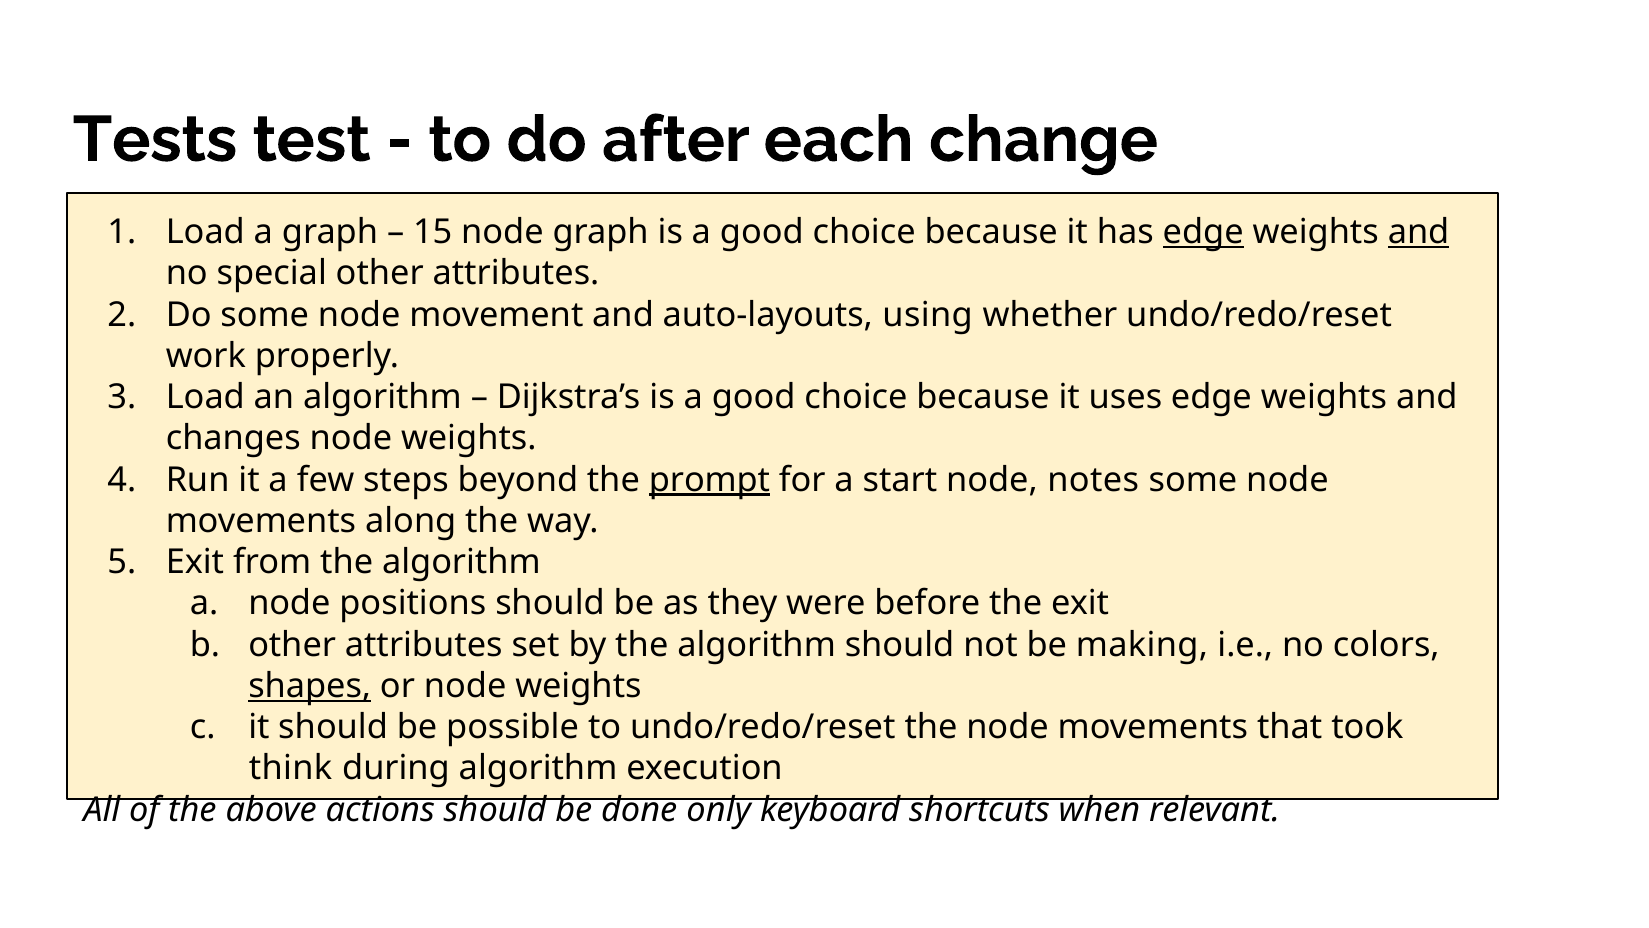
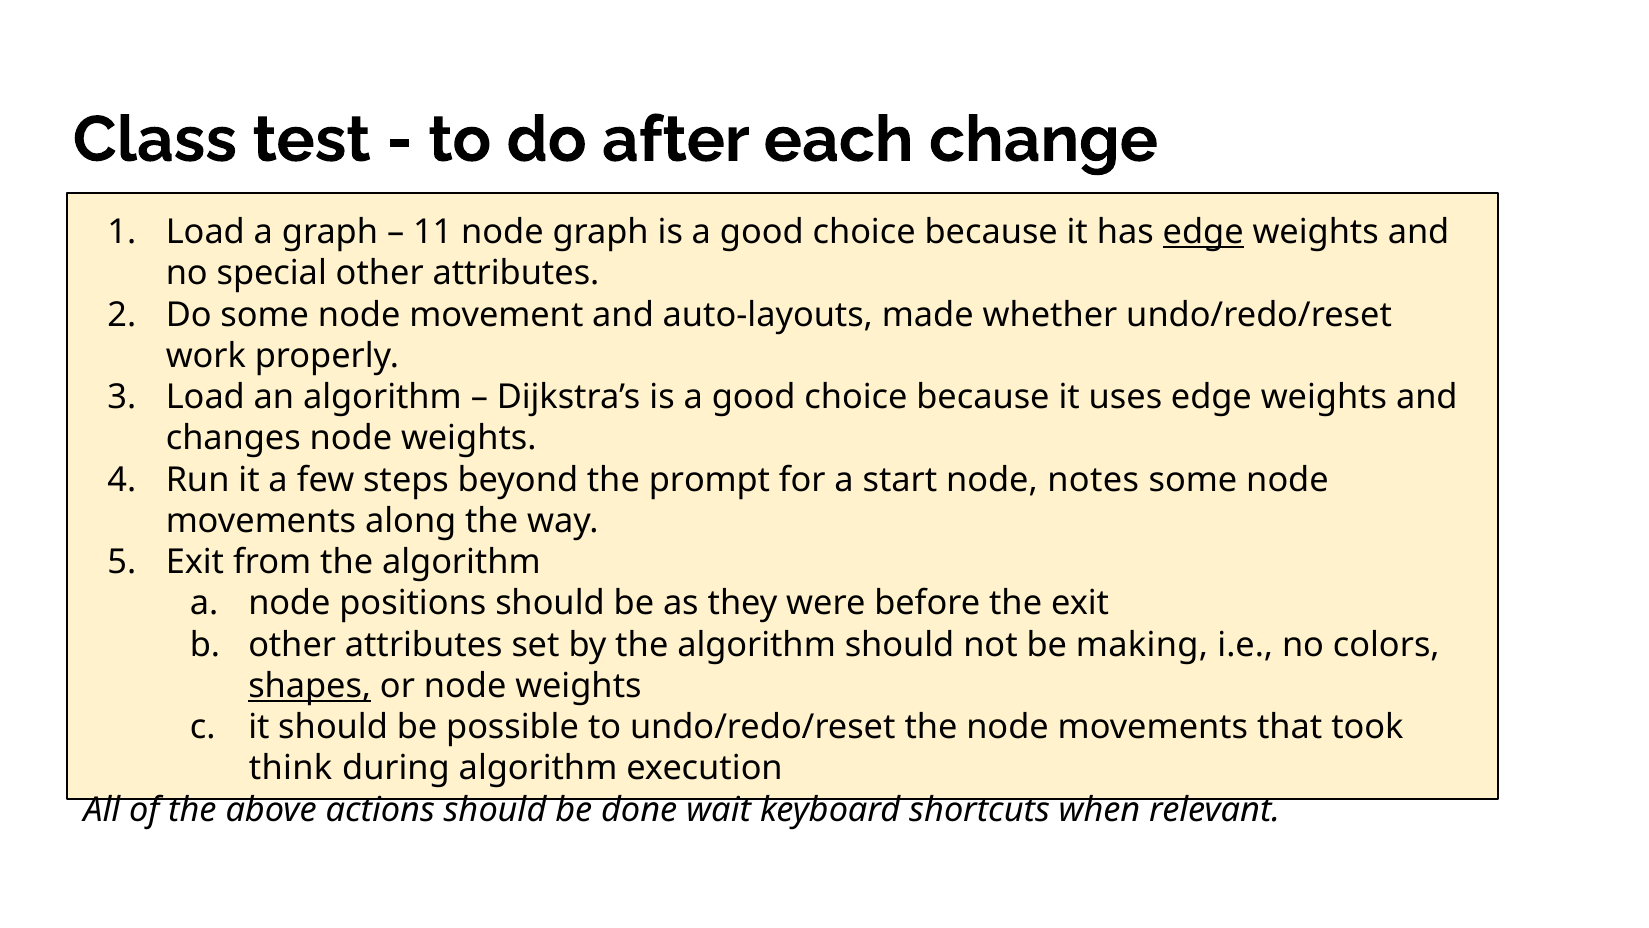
Tests: Tests -> Class (155, 140)
15: 15 -> 11 (433, 232)
and underline: present -> none (1419, 232)
using: using -> made (928, 315)
prompt underline: present -> none (709, 480)
only: only -> wait (719, 809)
